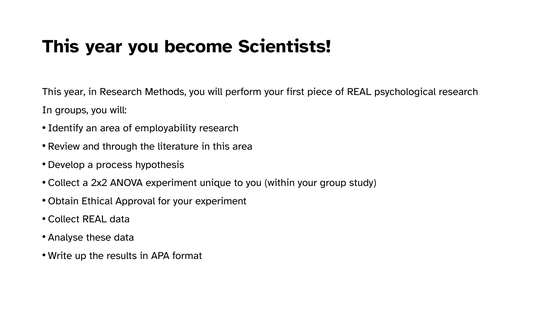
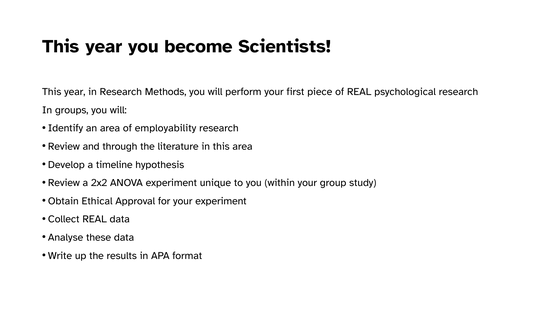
process: process -> timeline (114, 165)
Collect: Collect -> Review (64, 183)
